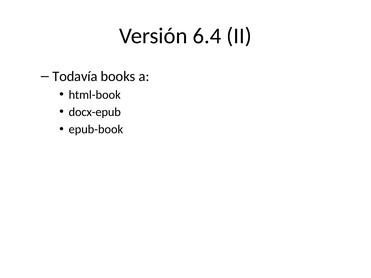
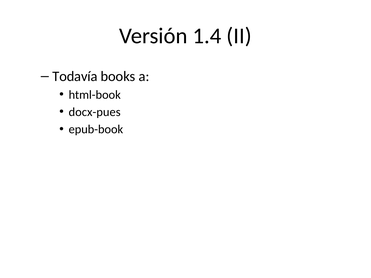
6.4: 6.4 -> 1.4 (207, 36)
docx-epub: docx-epub -> docx-pues (95, 112)
